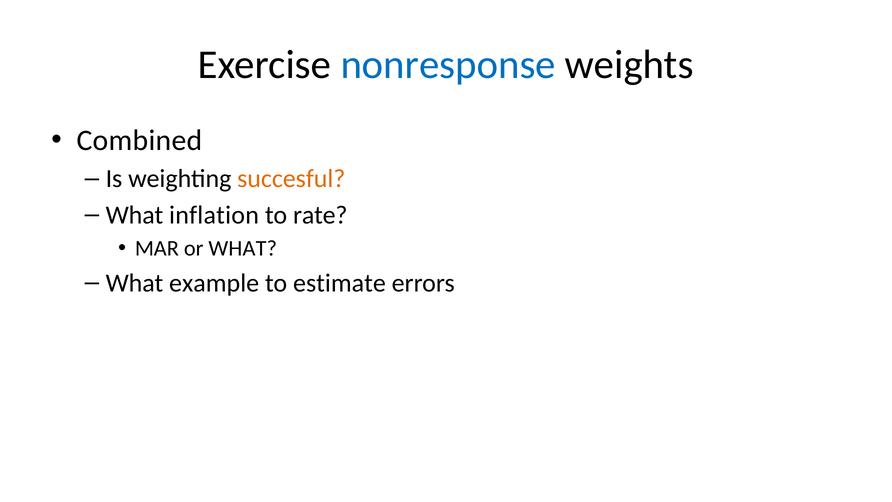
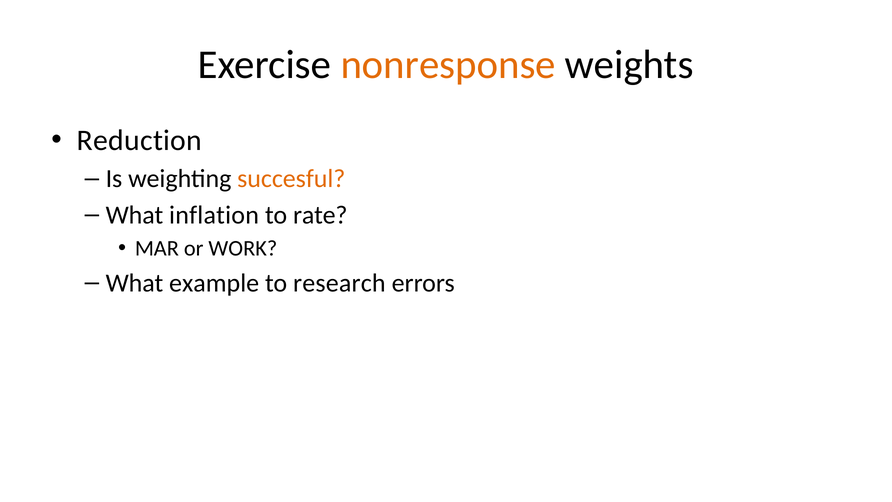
nonresponse colour: blue -> orange (448, 65)
Combined: Combined -> Reduction (139, 140)
or WHAT: WHAT -> WORK (243, 248)
estimate: estimate -> research (339, 283)
